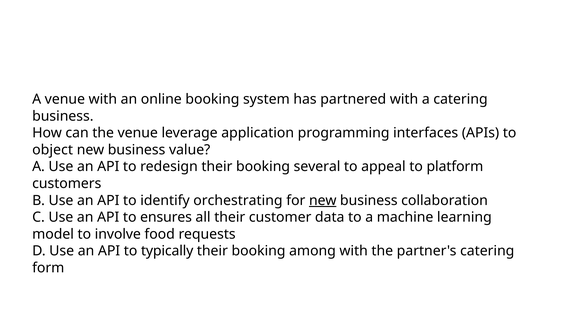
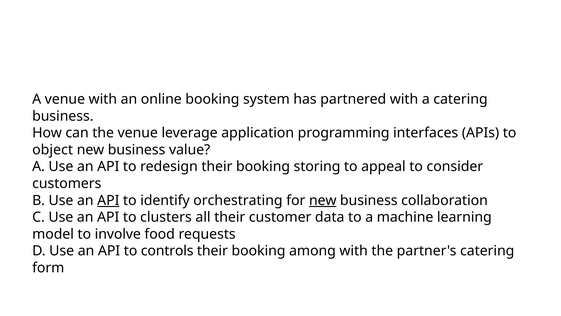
several: several -> storing (317, 166)
platform: platform -> consider (455, 166)
API underline: none -> present (108, 200)
ensures: ensures -> clusters (166, 217)
typically: typically -> controls (167, 251)
